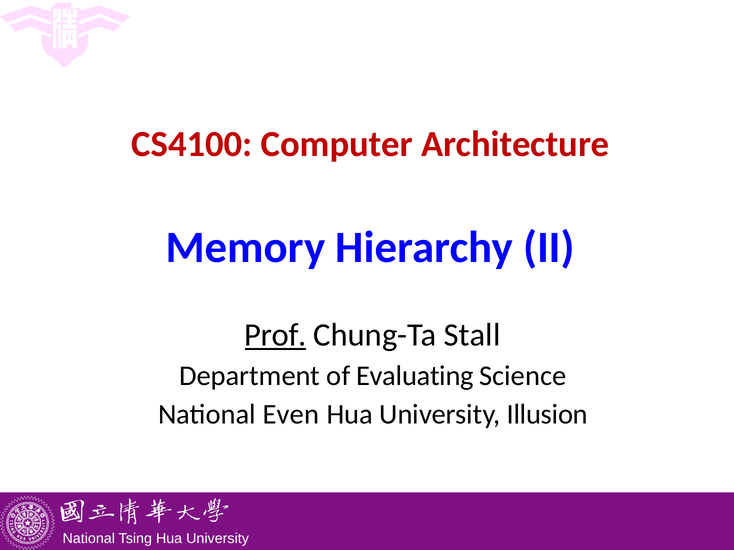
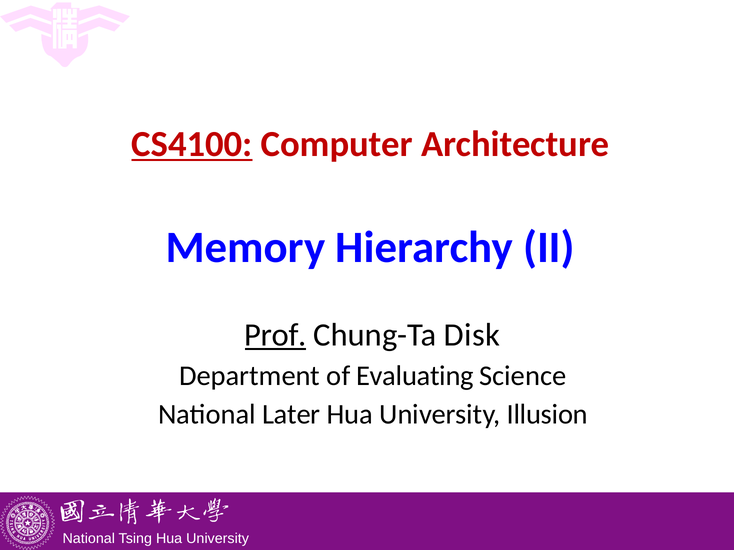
CS4100 underline: none -> present (192, 144)
Stall: Stall -> Disk (472, 336)
Even: Even -> Later (291, 415)
